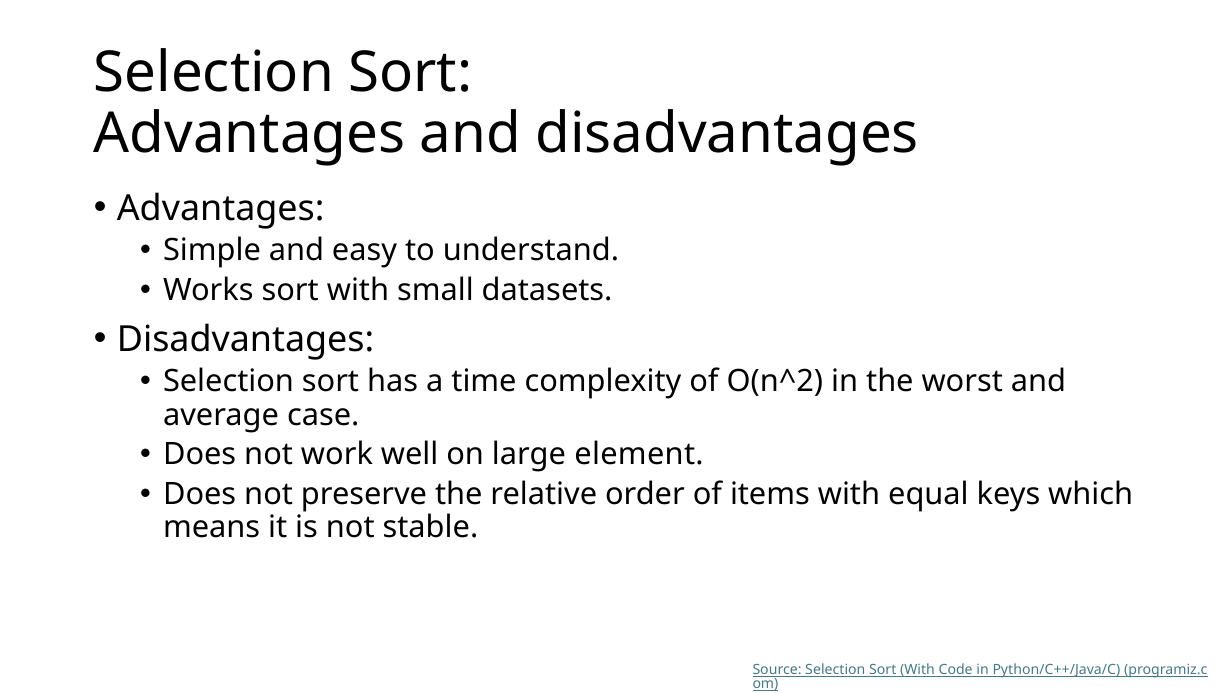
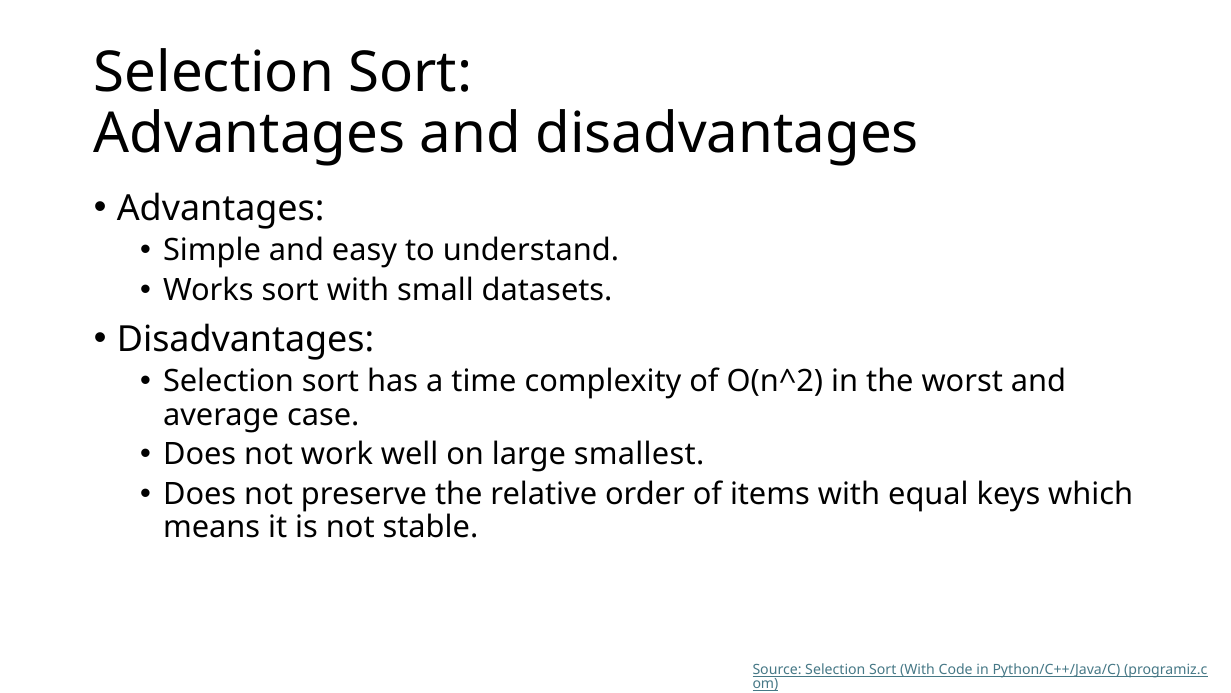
element: element -> smallest (639, 454)
